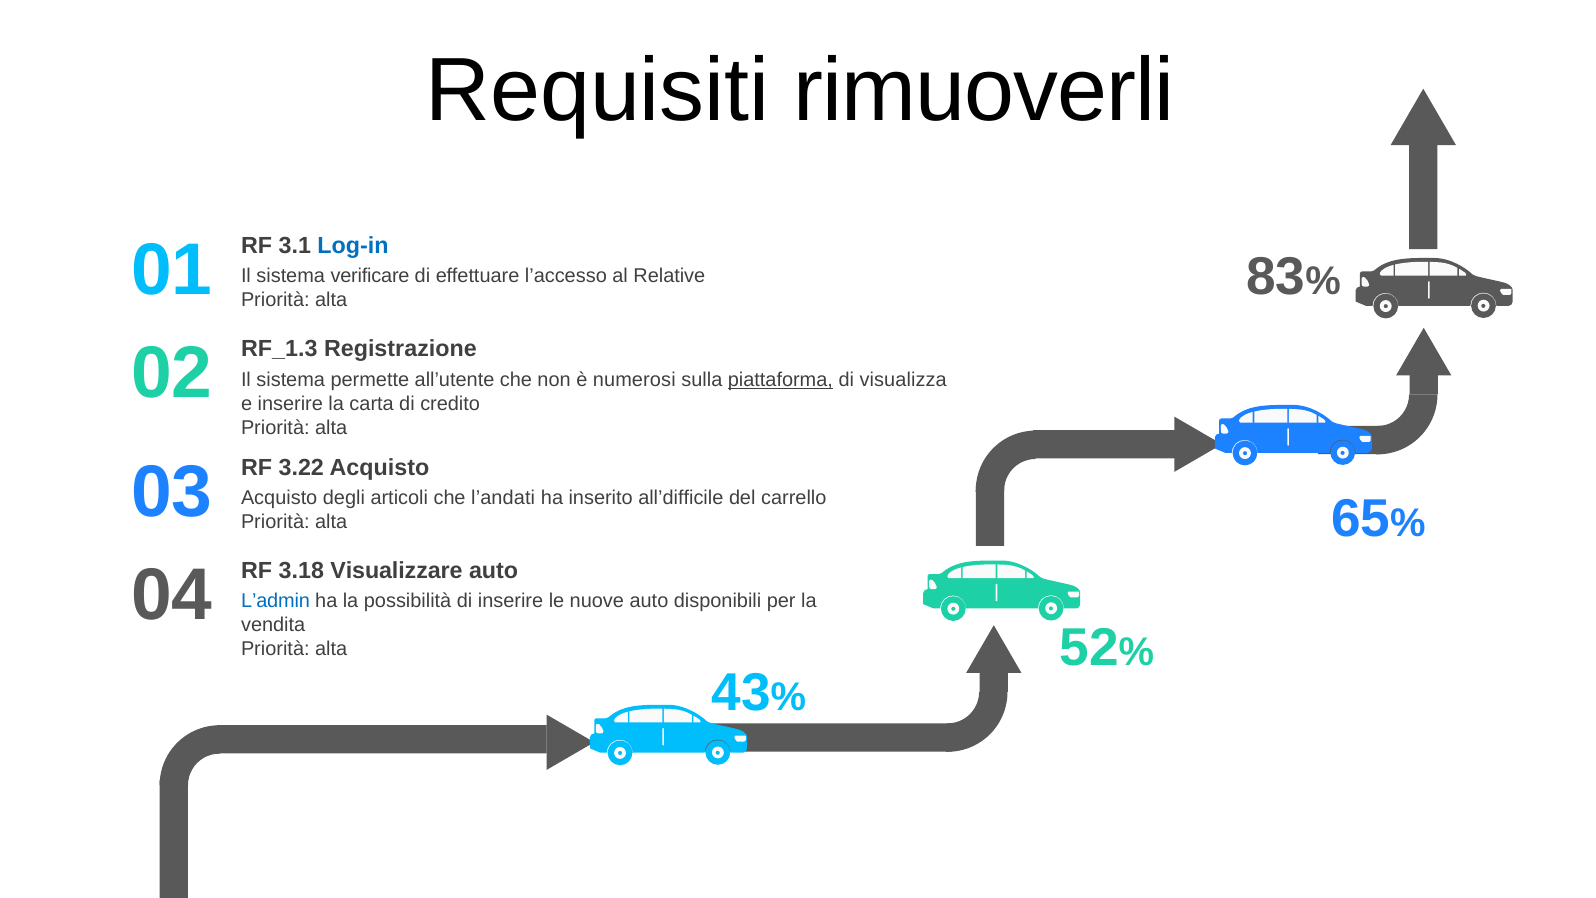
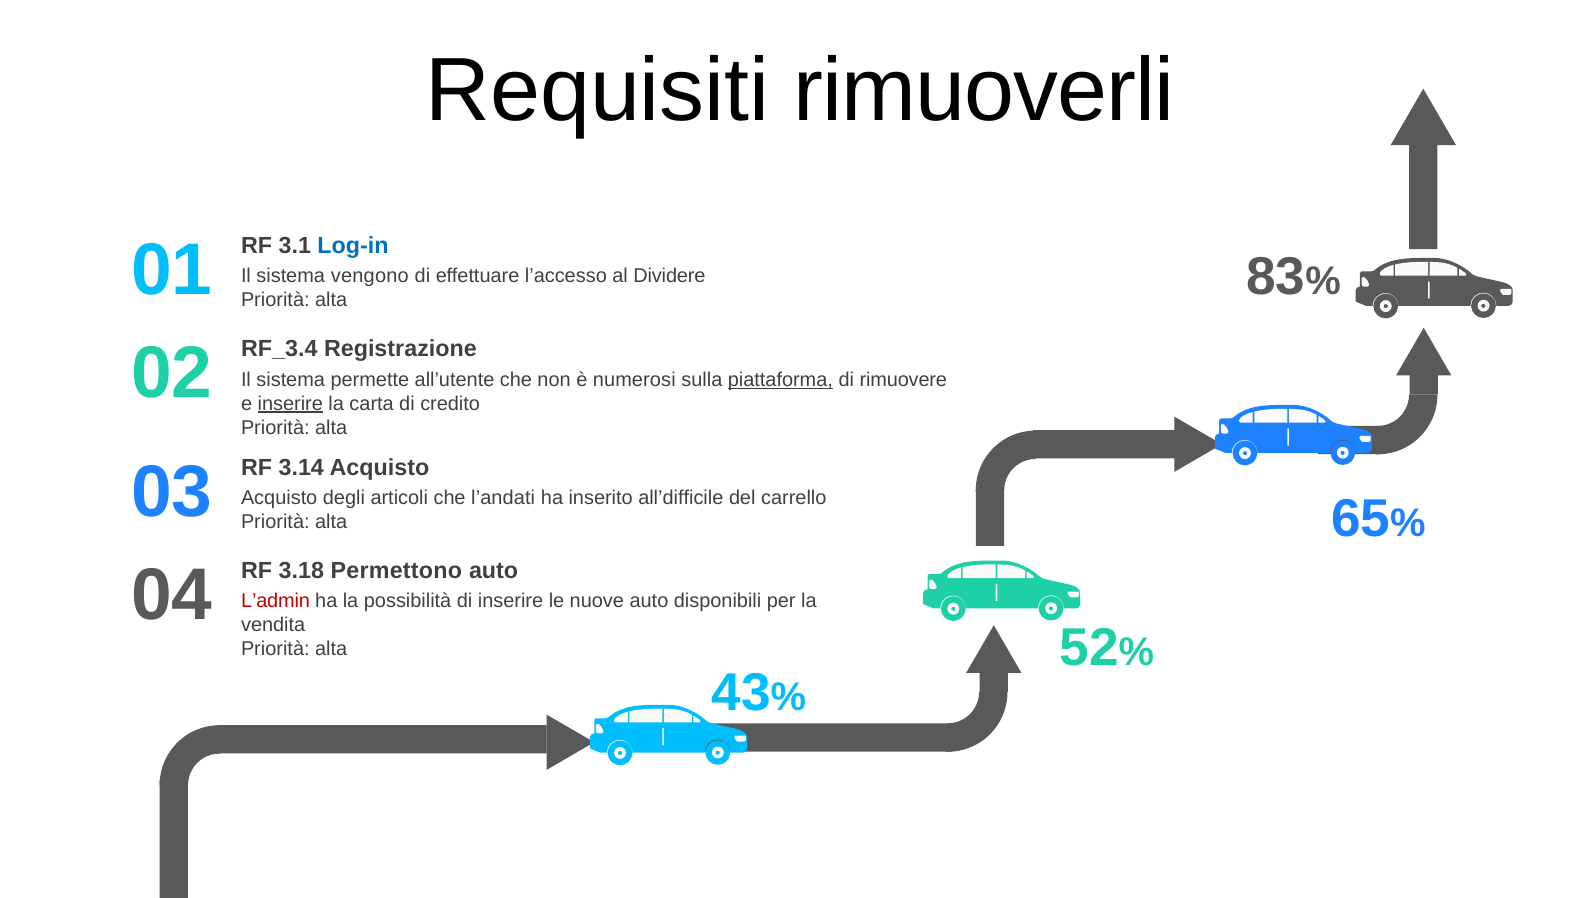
verificare: verificare -> vengono (370, 276)
Relative: Relative -> Dividere (669, 276)
RF_1.3: RF_1.3 -> RF_3.4 (279, 349)
visualizza: visualizza -> rimuovere (903, 379)
inserire underline: none -> present (290, 403)
3.22: 3.22 -> 3.14 (301, 467)
Visualizzare: Visualizzare -> Permettono (396, 571)
L’admin colour: blue -> red (275, 601)
